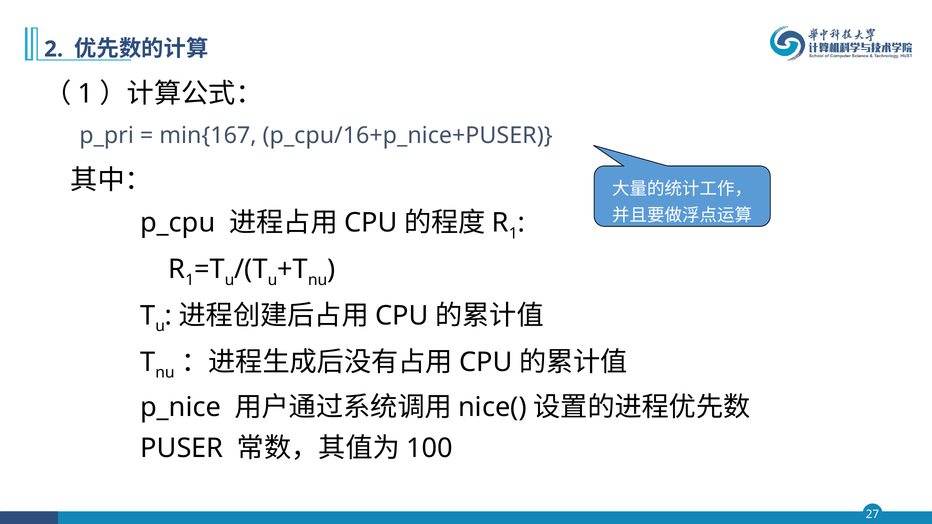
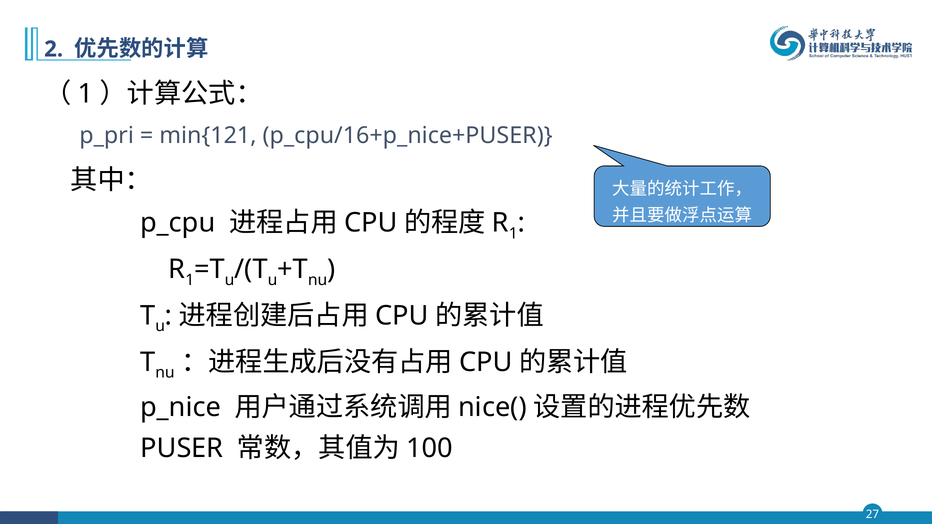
min{167: min{167 -> min{121 (208, 136)
